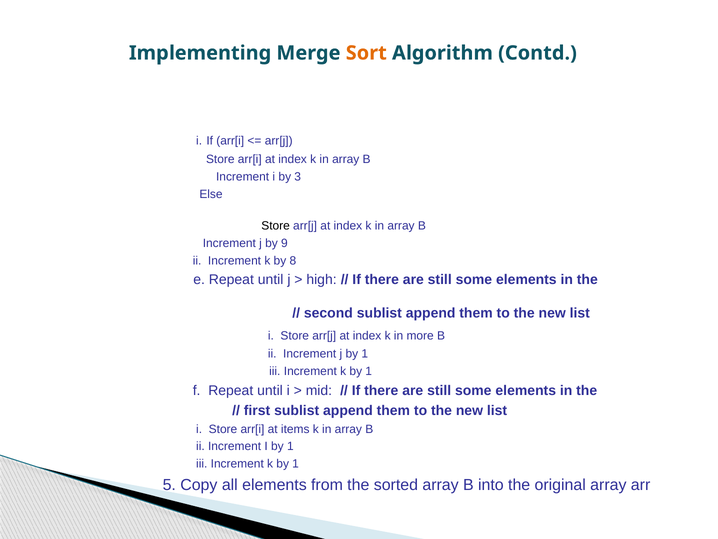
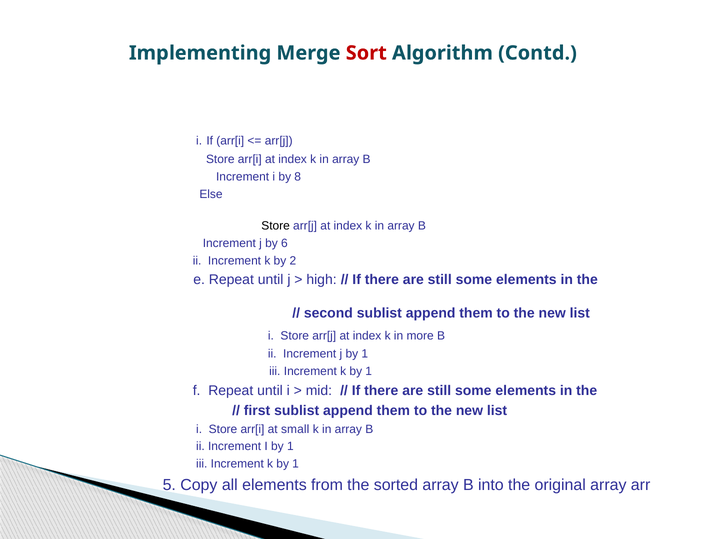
Sort colour: orange -> red (366, 53)
3: 3 -> 8 (298, 177)
9: 9 -> 6 (284, 243)
8: 8 -> 2 (293, 260)
items: items -> small (295, 429)
